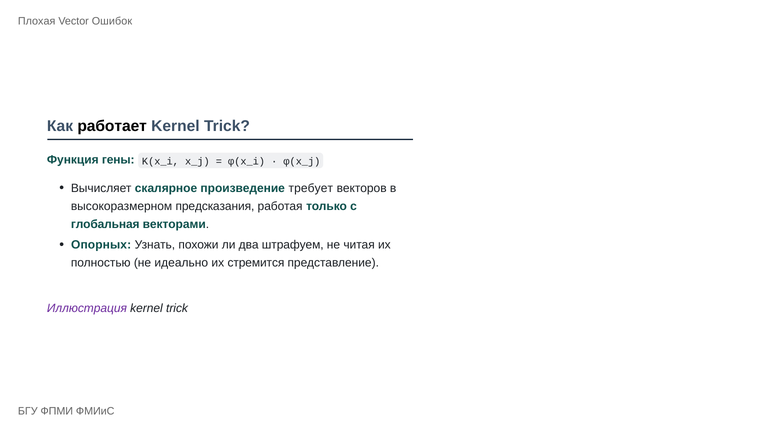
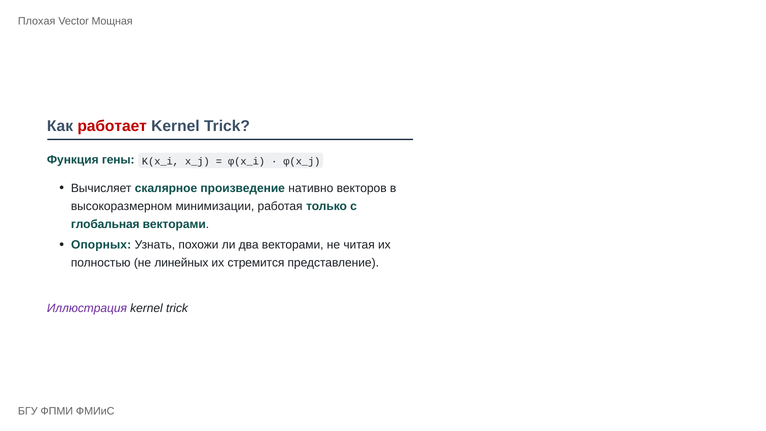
Ошибок: Ошибок -> Мощная (112, 21)
работает colour: black -> red (112, 126)
требует: требует -> нативно (311, 188)
предсказания: предсказания -> минимизации (215, 206)
два штрафуем: штрафуем -> векторами (293, 245)
идеально: идеально -> линейных (181, 263)
